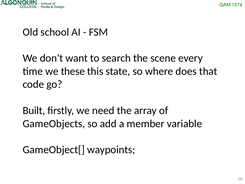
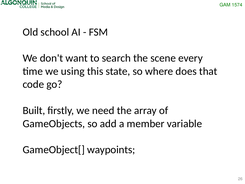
these: these -> using (73, 71)
